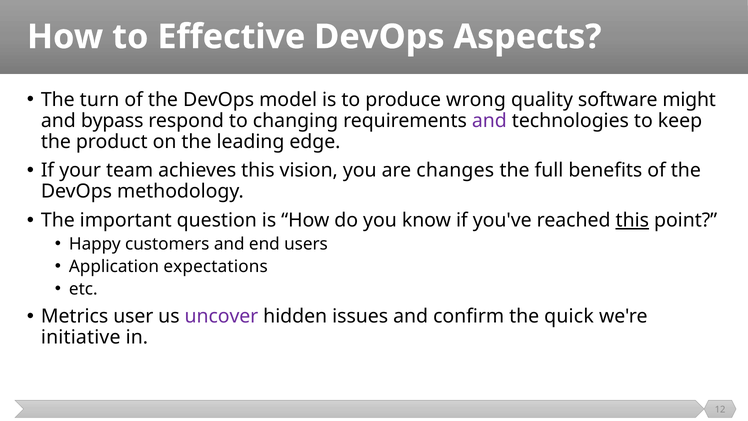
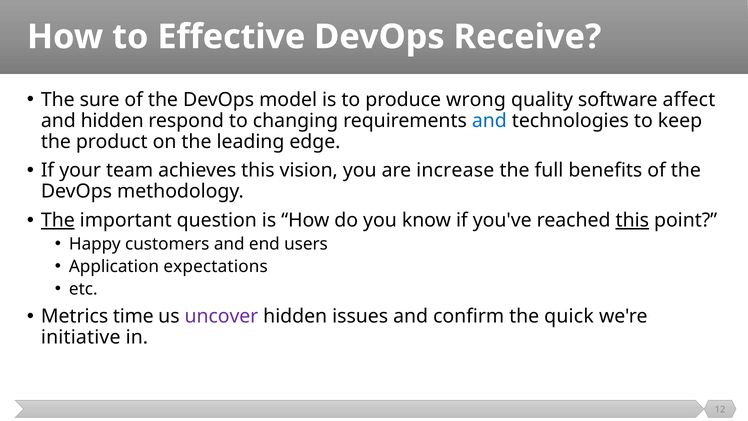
Aspects: Aspects -> Receive (527, 37)
turn: turn -> sure (100, 100)
might: might -> affect (689, 100)
and bypass: bypass -> hidden (112, 121)
and colour: purple -> blue (489, 121)
changes: changes -> increase (455, 170)
The underline: none -> present (58, 220)
user: user -> time (133, 316)
